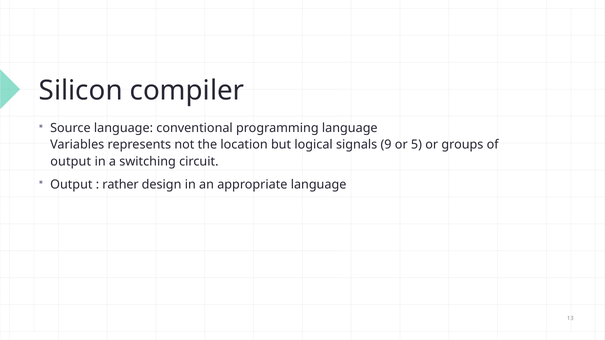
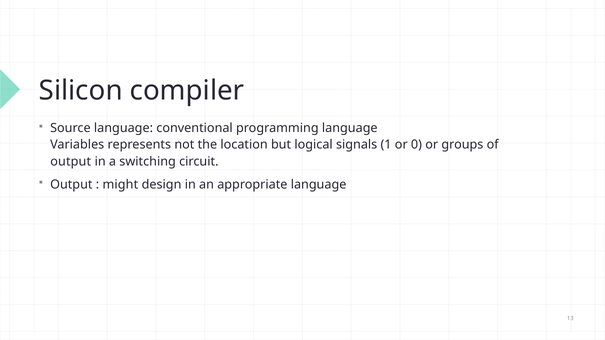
9: 9 -> 1 (386, 145)
5: 5 -> 0 (416, 145)
rather: rather -> might (120, 185)
